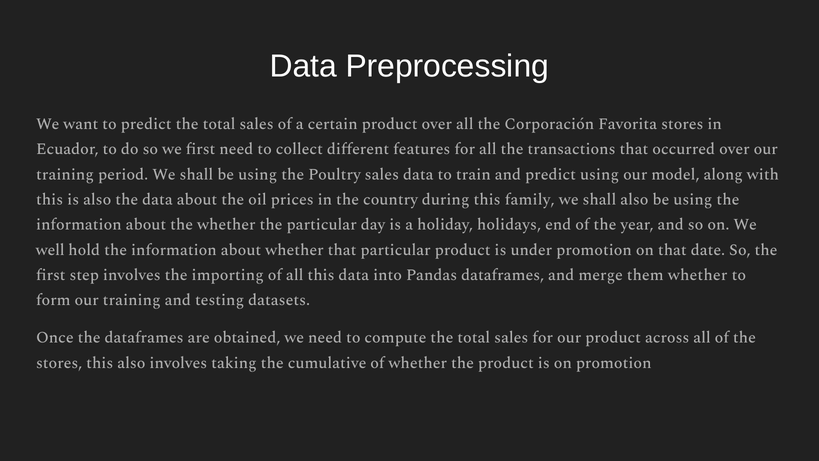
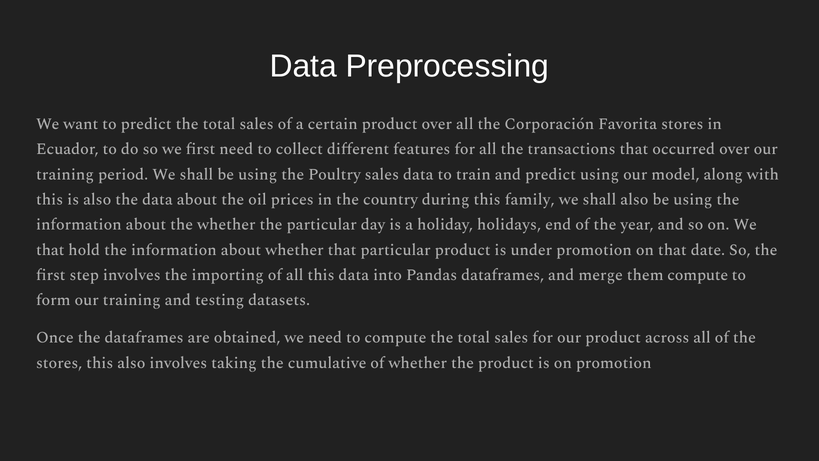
well: well -> that (50, 250)
them whether: whether -> compute (698, 275)
